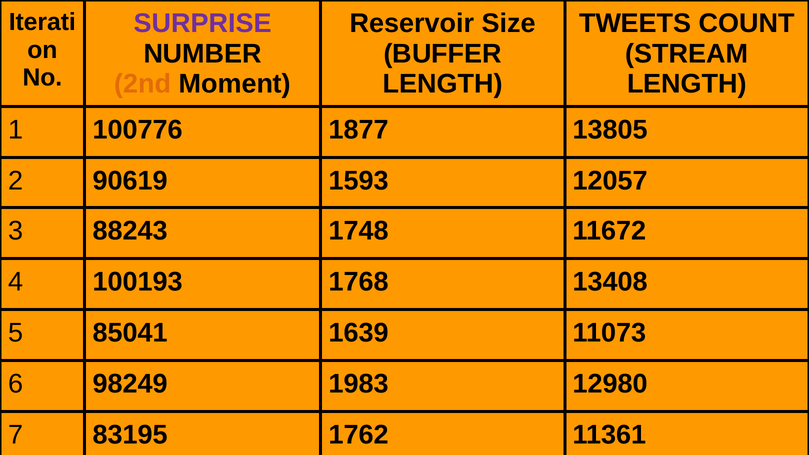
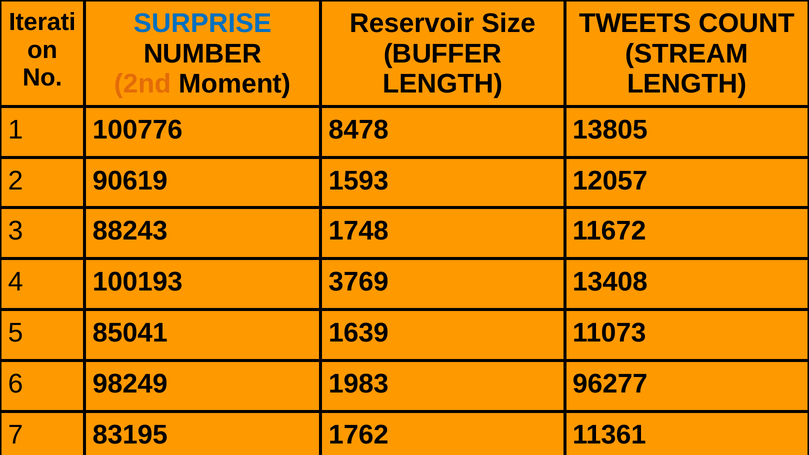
SURPRISE colour: purple -> blue (203, 24)
1877: 1877 -> 8478 (359, 130)
1768: 1768 -> 3769 (359, 282)
12980: 12980 -> 96277 (610, 384)
